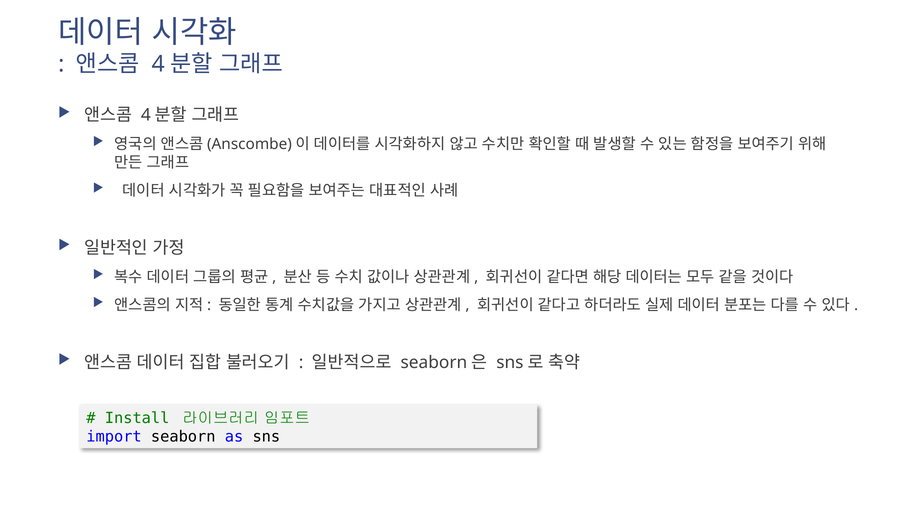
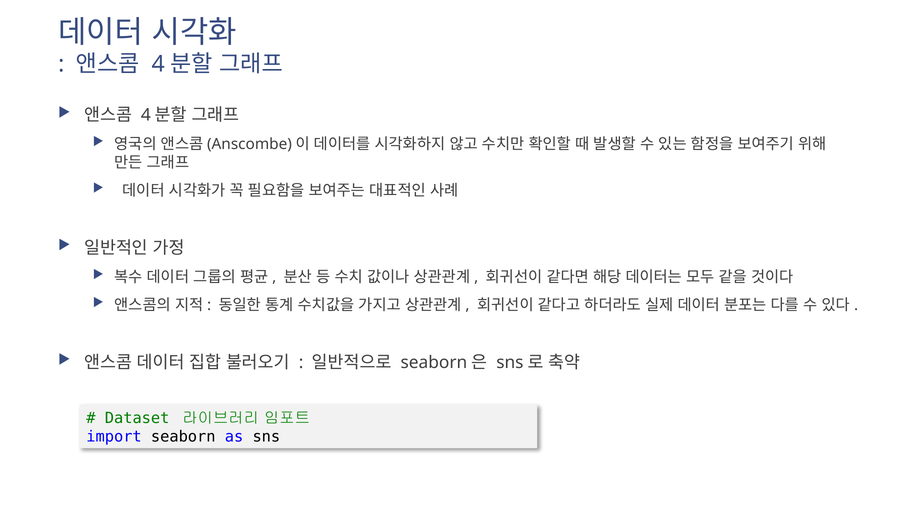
Install: Install -> Dataset (137, 418)
